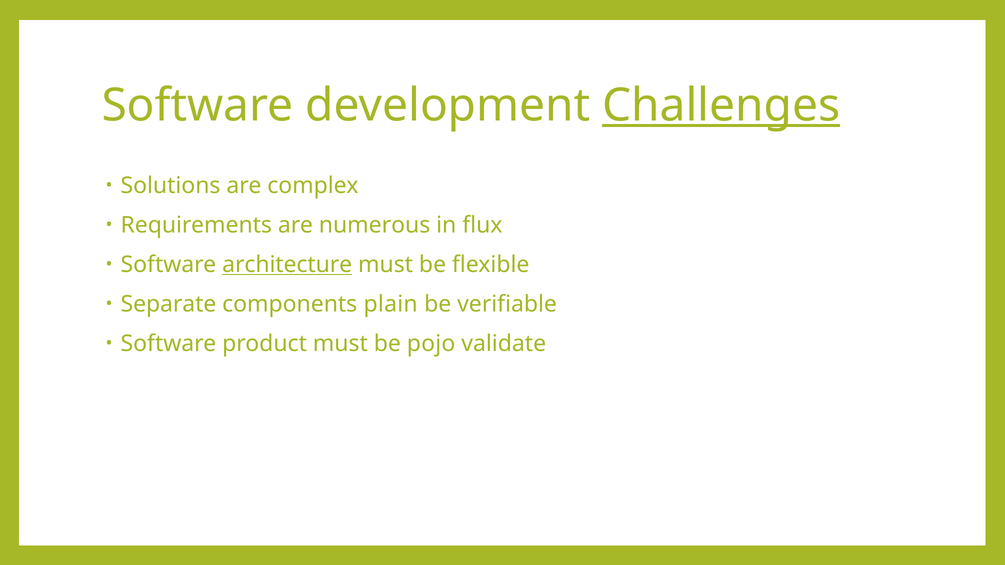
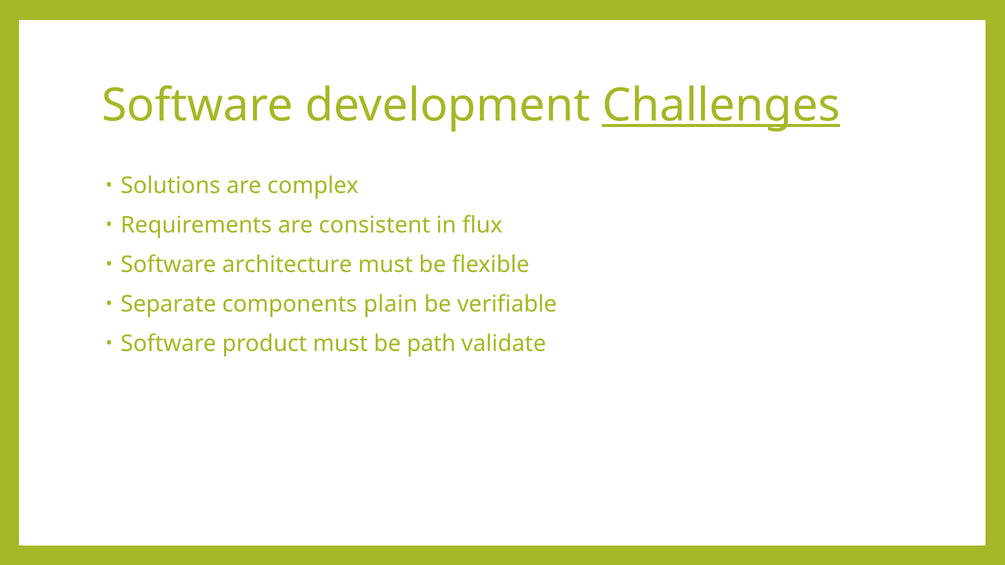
numerous: numerous -> consistent (375, 225)
architecture underline: present -> none (287, 265)
pojo: pojo -> path (431, 344)
